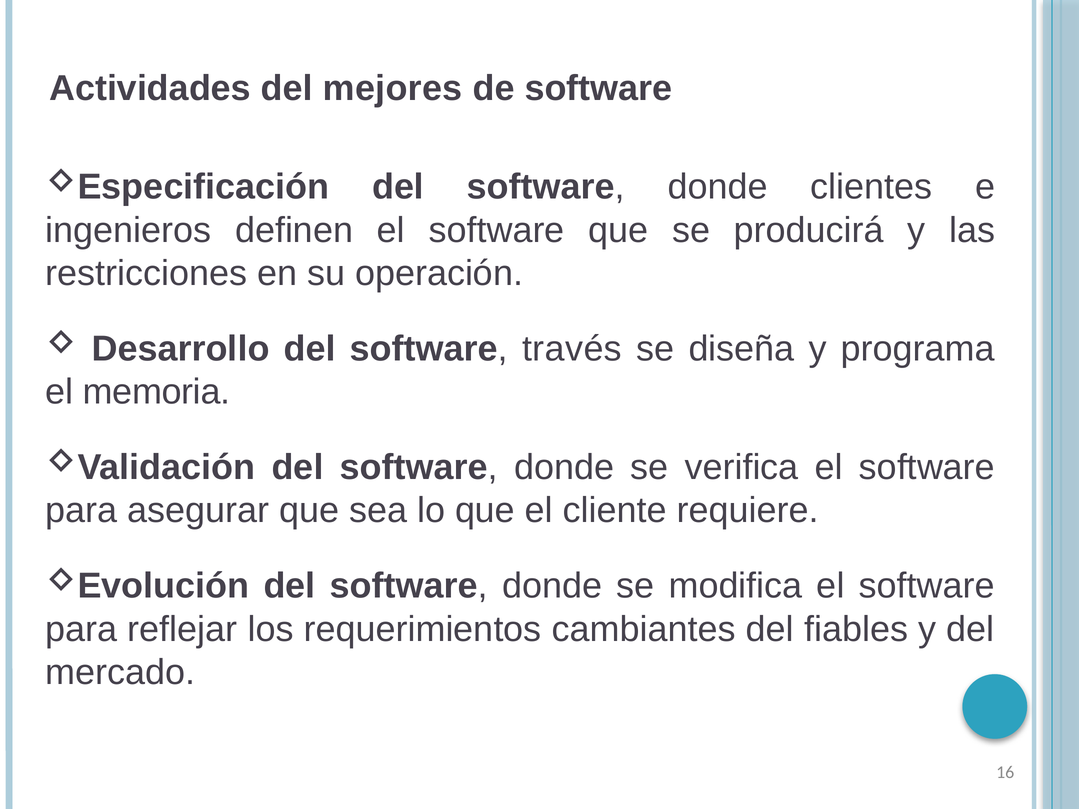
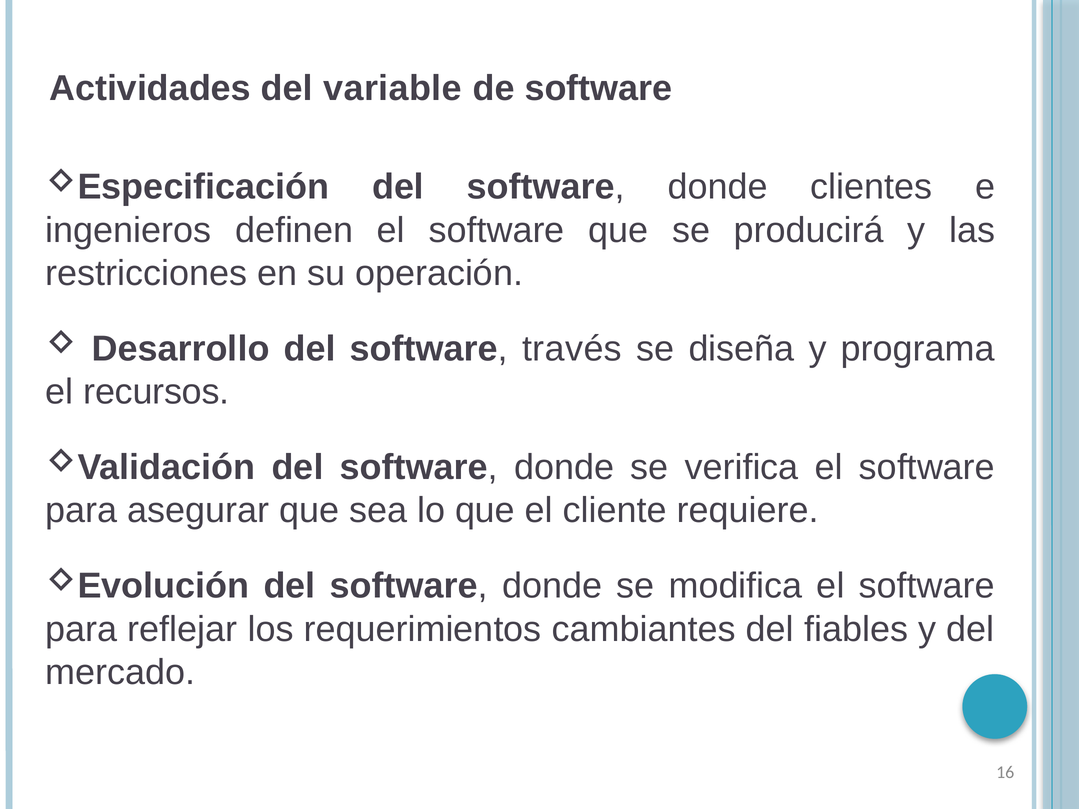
mejores: mejores -> variable (393, 89)
memoria: memoria -> recursos (156, 392)
